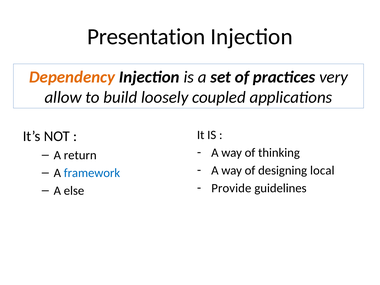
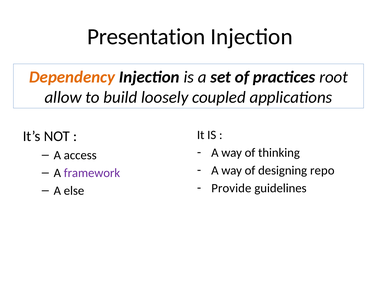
very: very -> root (334, 77)
return: return -> access (80, 155)
local: local -> repo (322, 170)
framework colour: blue -> purple (92, 173)
